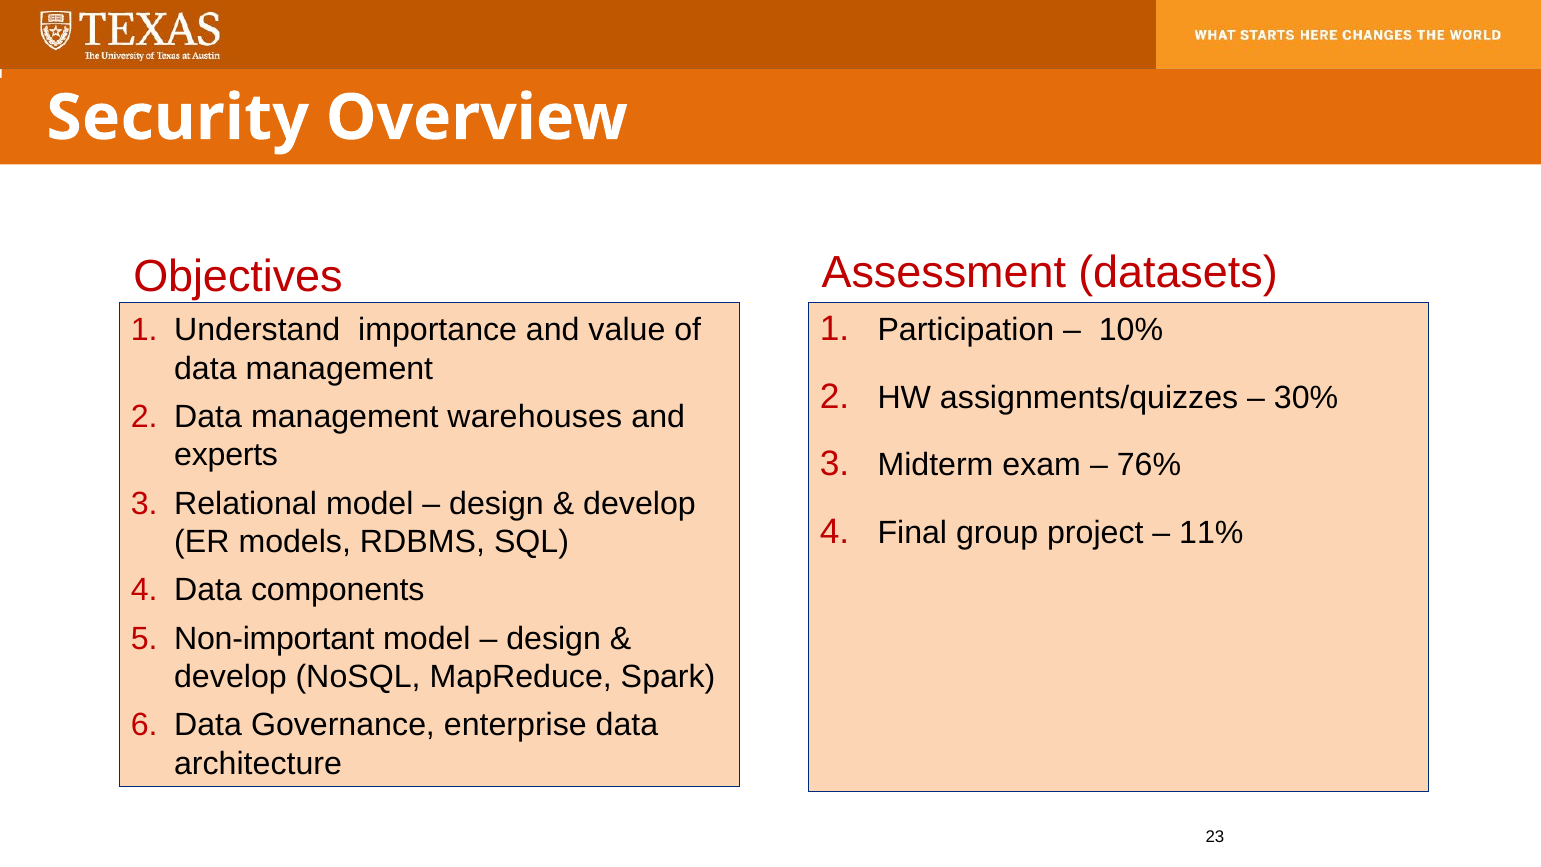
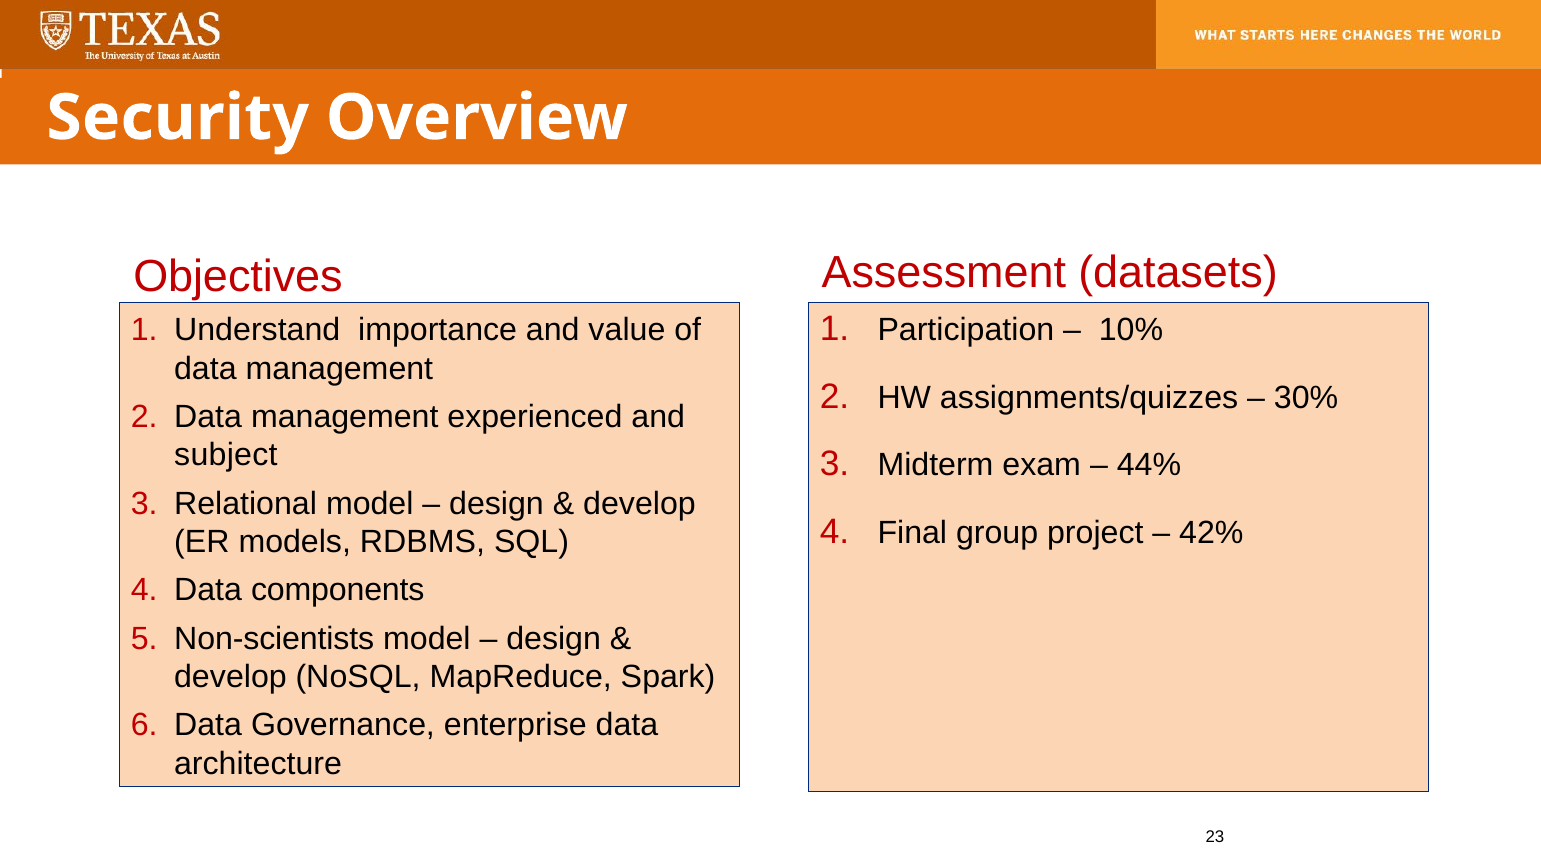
warehouses: warehouses -> experienced (535, 417)
experts: experts -> subject (226, 455)
76%: 76% -> 44% (1149, 465)
11%: 11% -> 42% (1211, 532)
Non-important: Non-important -> Non-scientists (274, 638)
